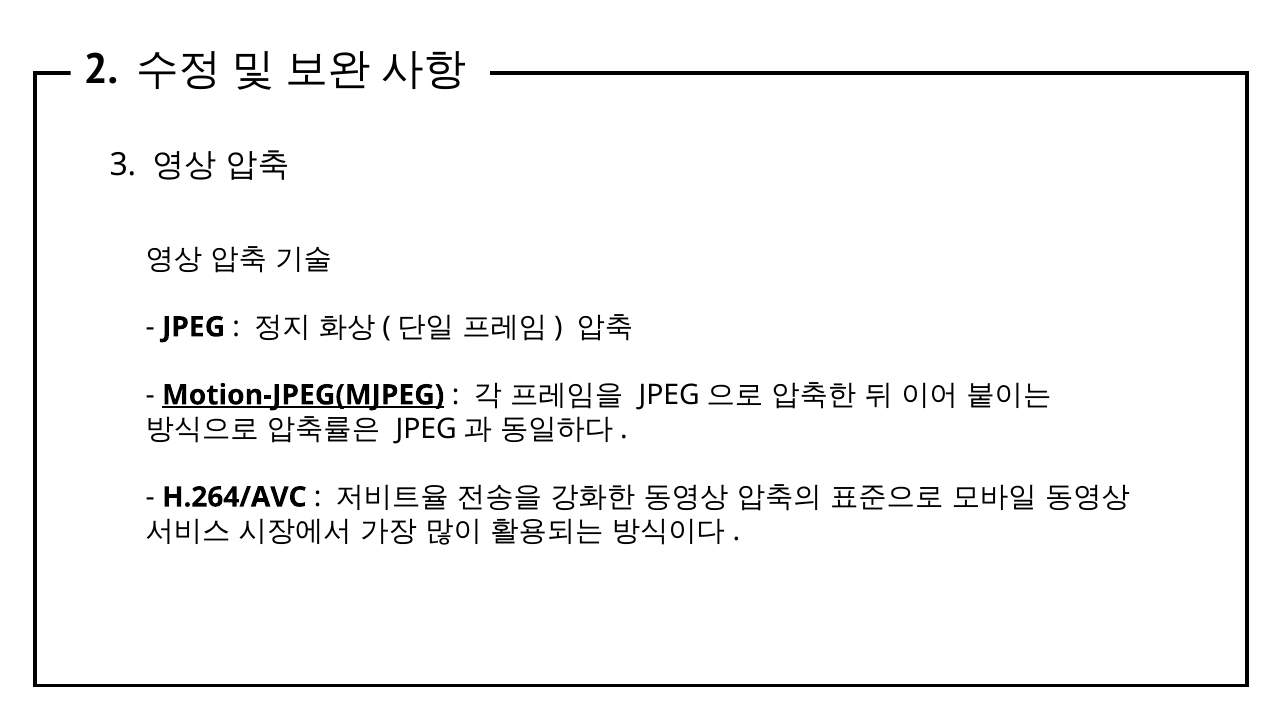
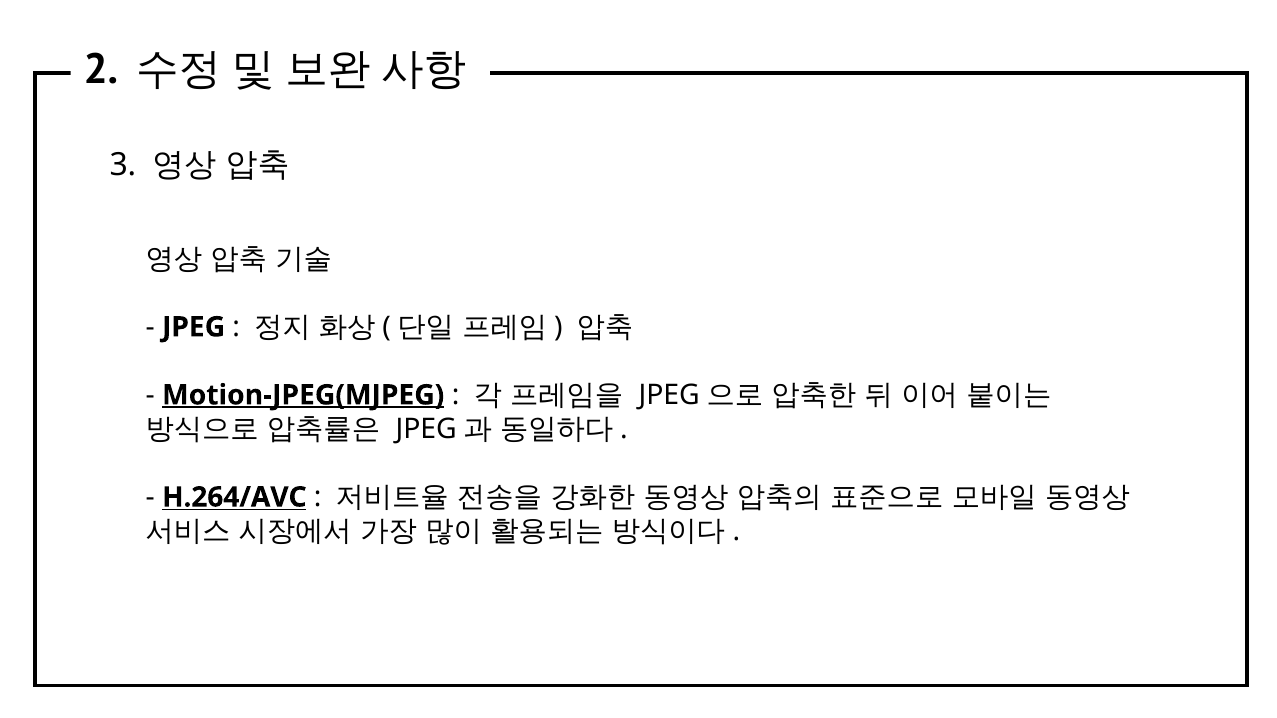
H.264/AVC underline: none -> present (234, 497)
